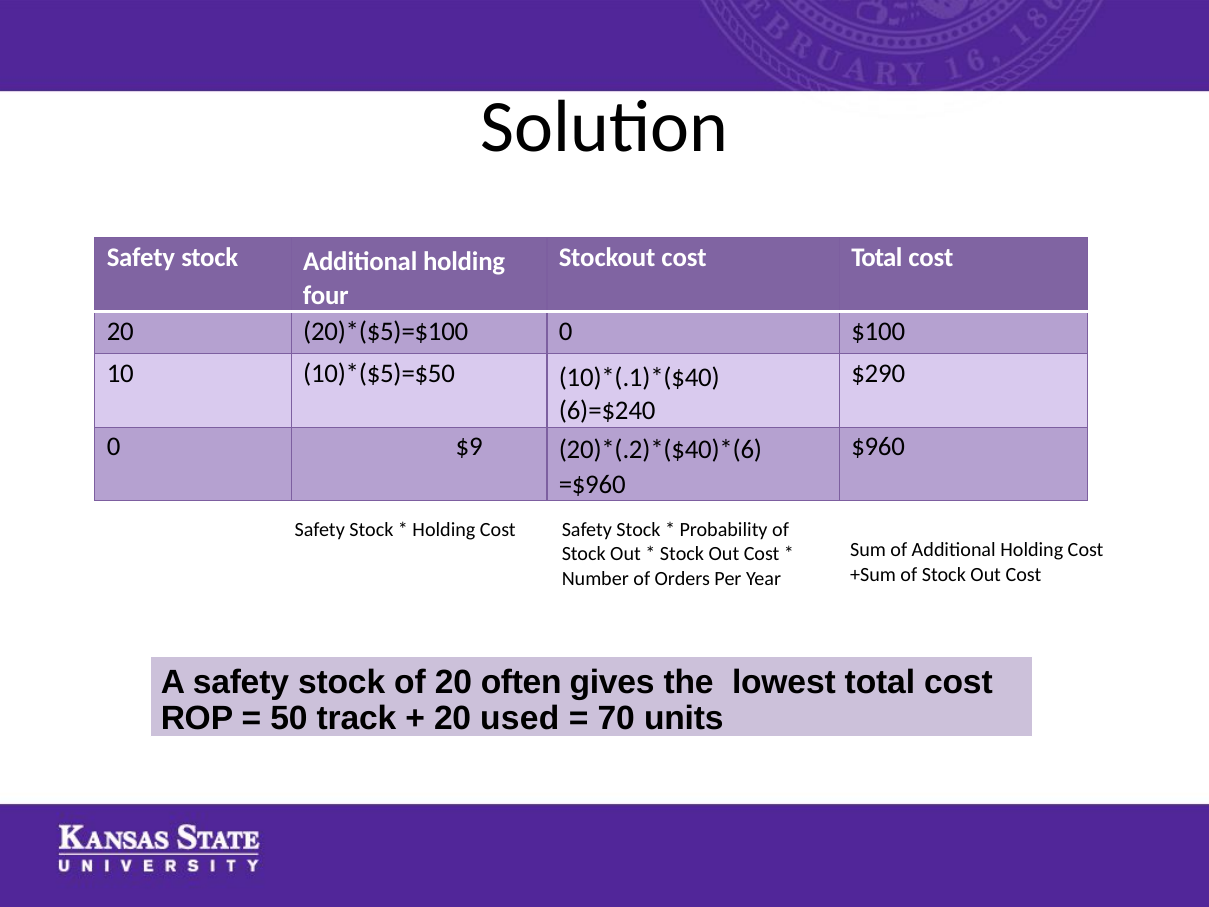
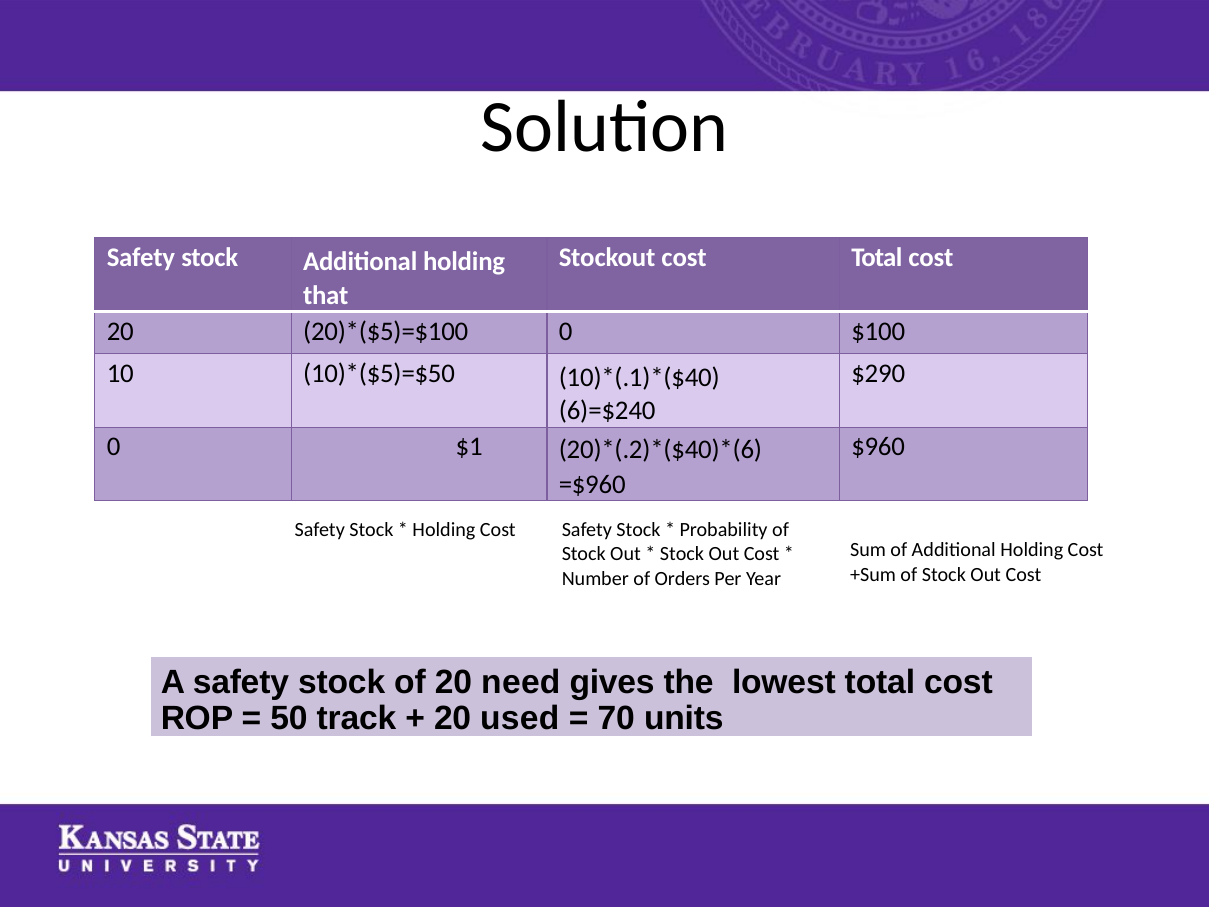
four: four -> that (326, 295)
$9: $9 -> $1 (469, 447)
often: often -> need (521, 682)
